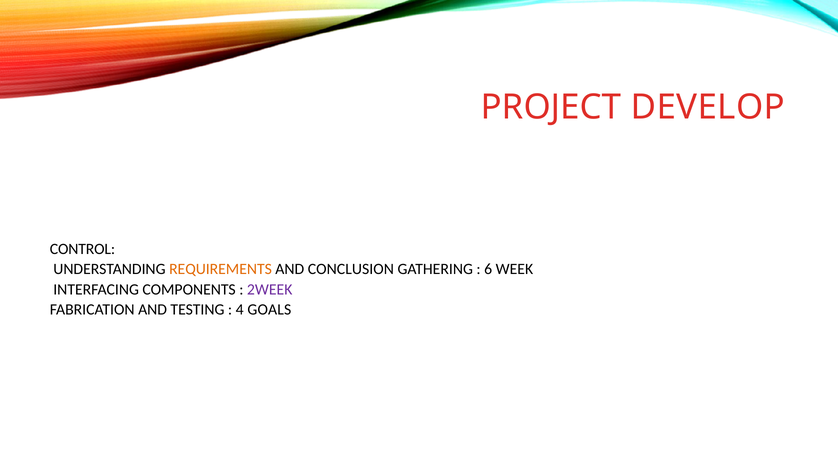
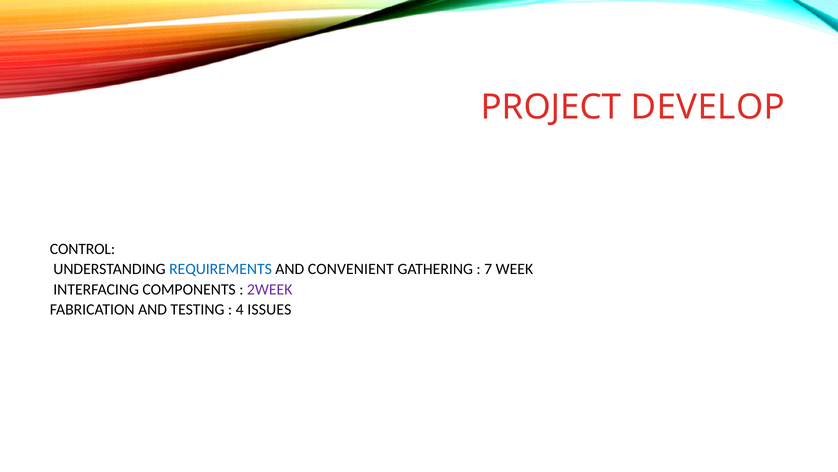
REQUIREMENTS colour: orange -> blue (220, 269)
CONCLUSION: CONCLUSION -> CONVENIENT (351, 269)
6: 6 -> 7 (488, 269)
GOALS: GOALS -> ISSUES (269, 309)
